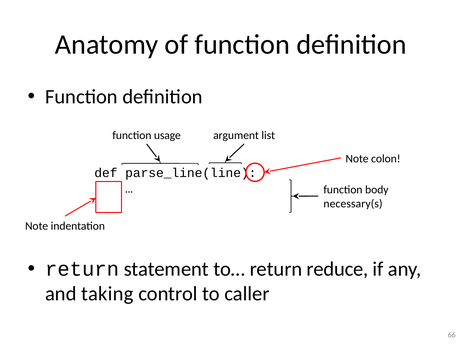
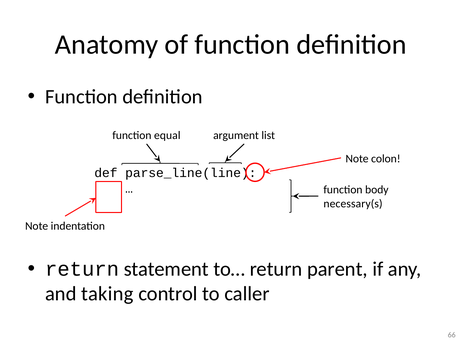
usage: usage -> equal (167, 135)
reduce: reduce -> parent (337, 270)
